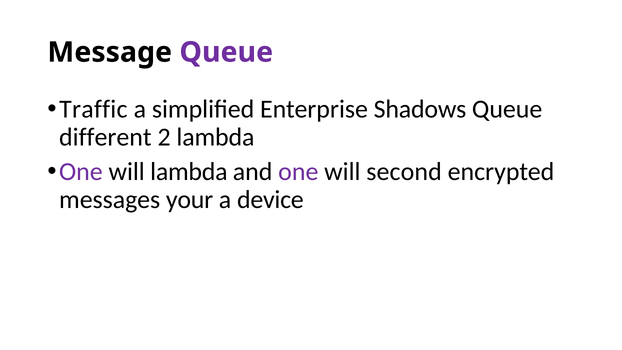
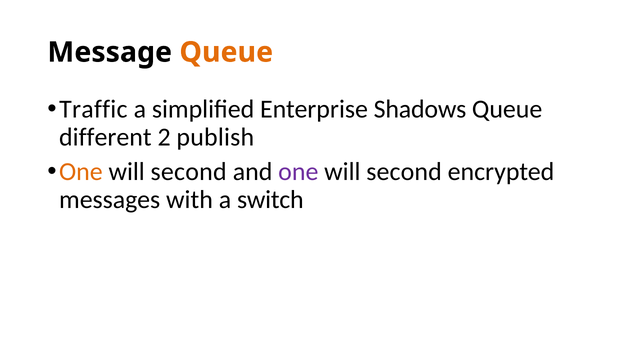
Queue colour: purple -> orange (226, 52)
2 lambda: lambda -> publish (215, 137)
One colour: purple -> orange (81, 172)
lambda: lambda -> second (189, 172)
your: your -> with (189, 200)
device: device -> switch (270, 200)
